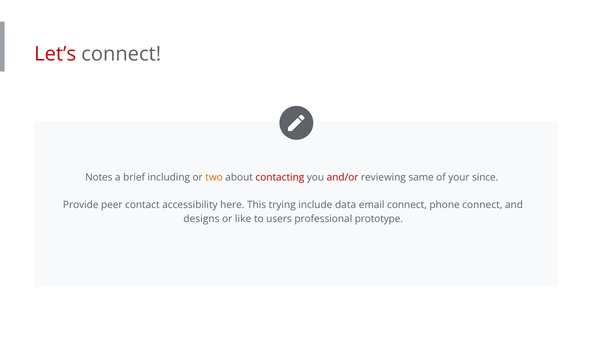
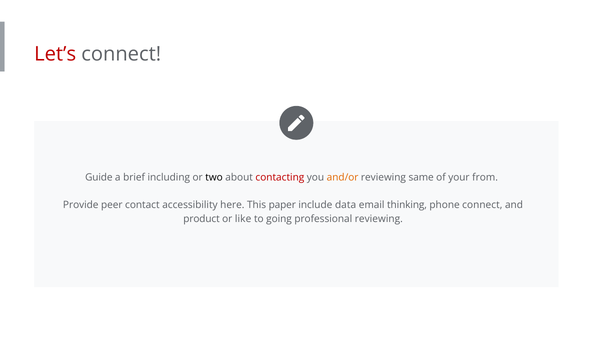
Notes: Notes -> Guide (99, 177)
two colour: orange -> black (214, 177)
and/or colour: red -> orange (343, 177)
since: since -> from (485, 177)
trying: trying -> paper (282, 205)
email connect: connect -> thinking (407, 205)
designs: designs -> product (202, 219)
users: users -> going (279, 219)
professional prototype: prototype -> reviewing (379, 219)
